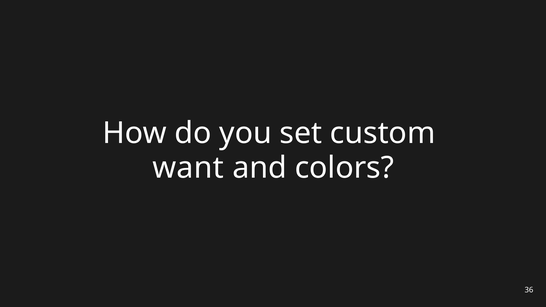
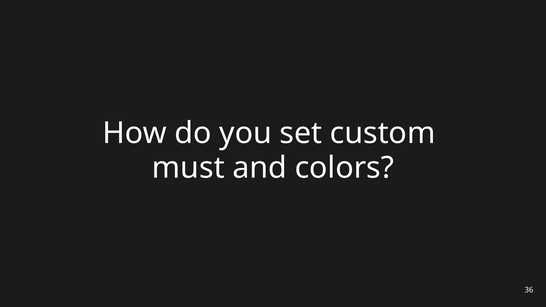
want: want -> must (188, 168)
